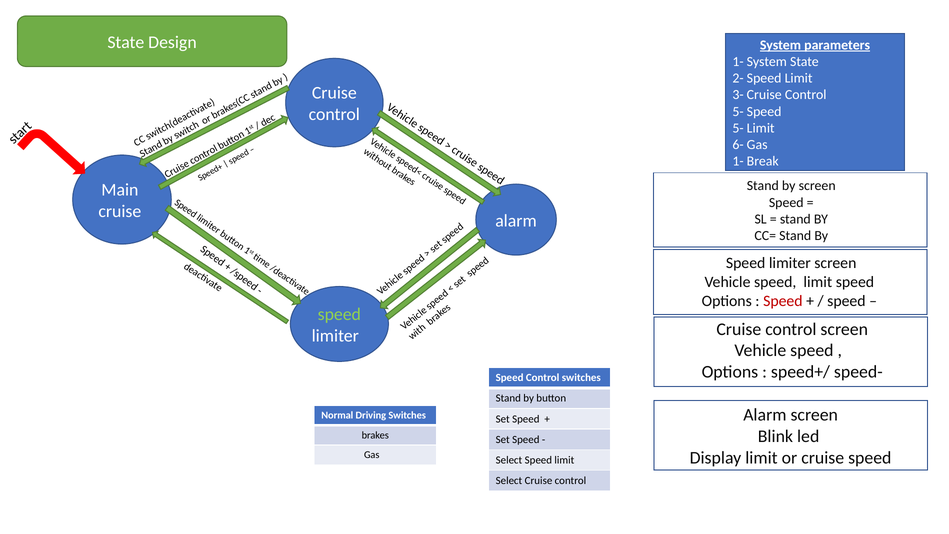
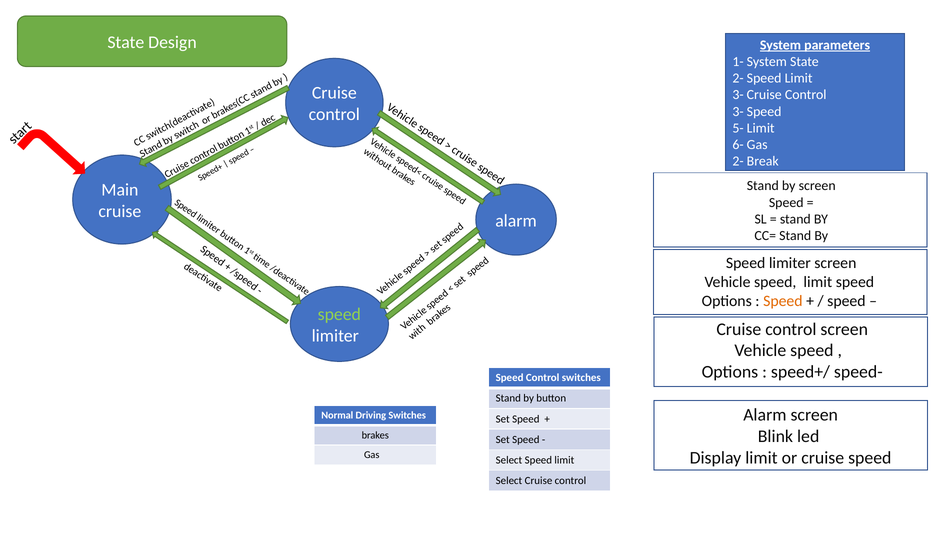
5-: 5- -> 3- (738, 111)
1-: 1- -> 2- (738, 161)
Speed colour: red -> orange (783, 301)
